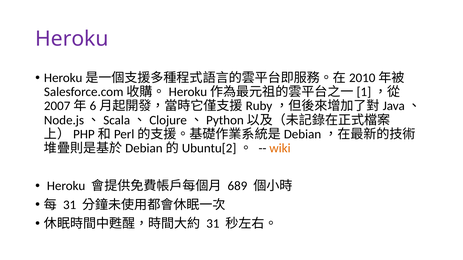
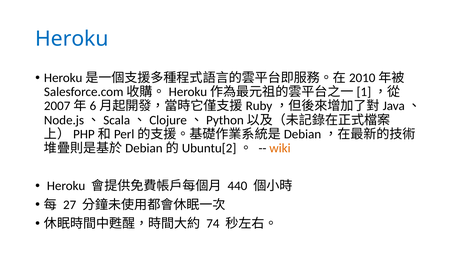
Heroku colour: purple -> blue (72, 39)
689: 689 -> 440 (237, 186)
31: 31 -> 27 (70, 205)
31: 31 -> 74 (213, 224)
